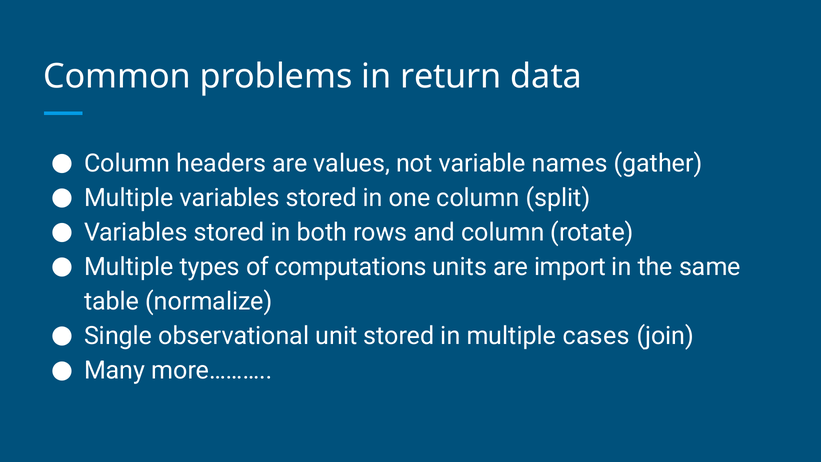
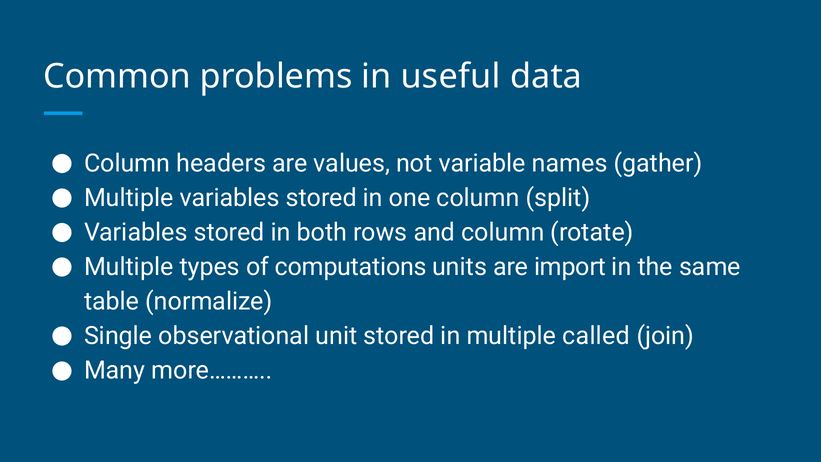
return: return -> useful (451, 76)
cases: cases -> called (596, 336)
